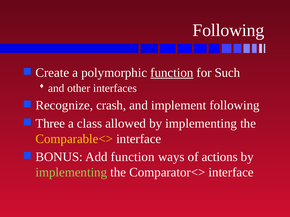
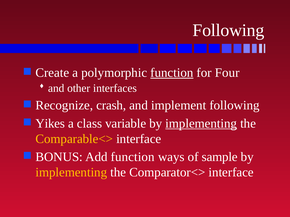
Such: Such -> Four (227, 73)
Three: Three -> Yikes (50, 124)
allowed: allowed -> variable (126, 124)
implementing underline: none -> present (201, 124)
actions: actions -> sample (220, 157)
implementing colour: light green -> yellow (71, 173)
